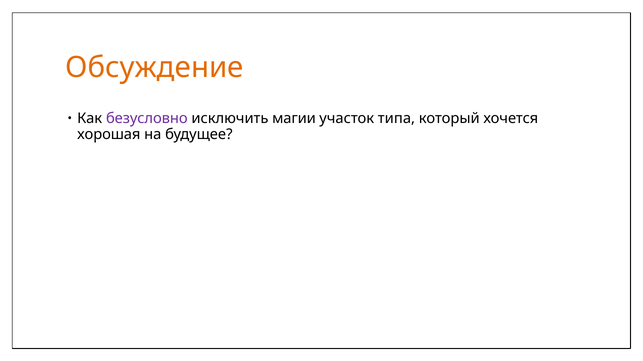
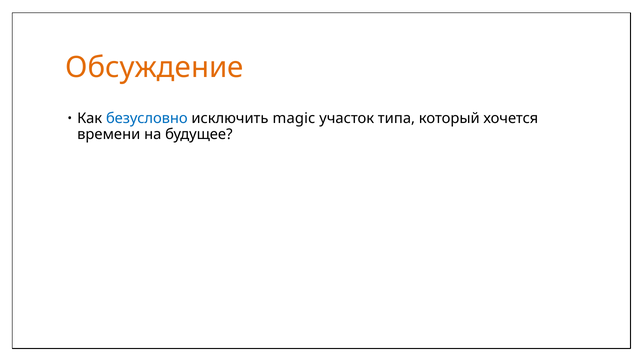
безусловно colour: purple -> blue (147, 119)
магии: магии -> magic (294, 119)
хорошая: хорошая -> времени (109, 135)
